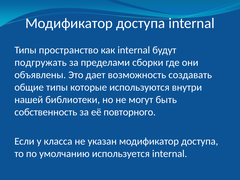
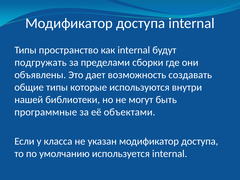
собственность: собственность -> программные (46, 112)
повторного: повторного -> объектами (130, 112)
